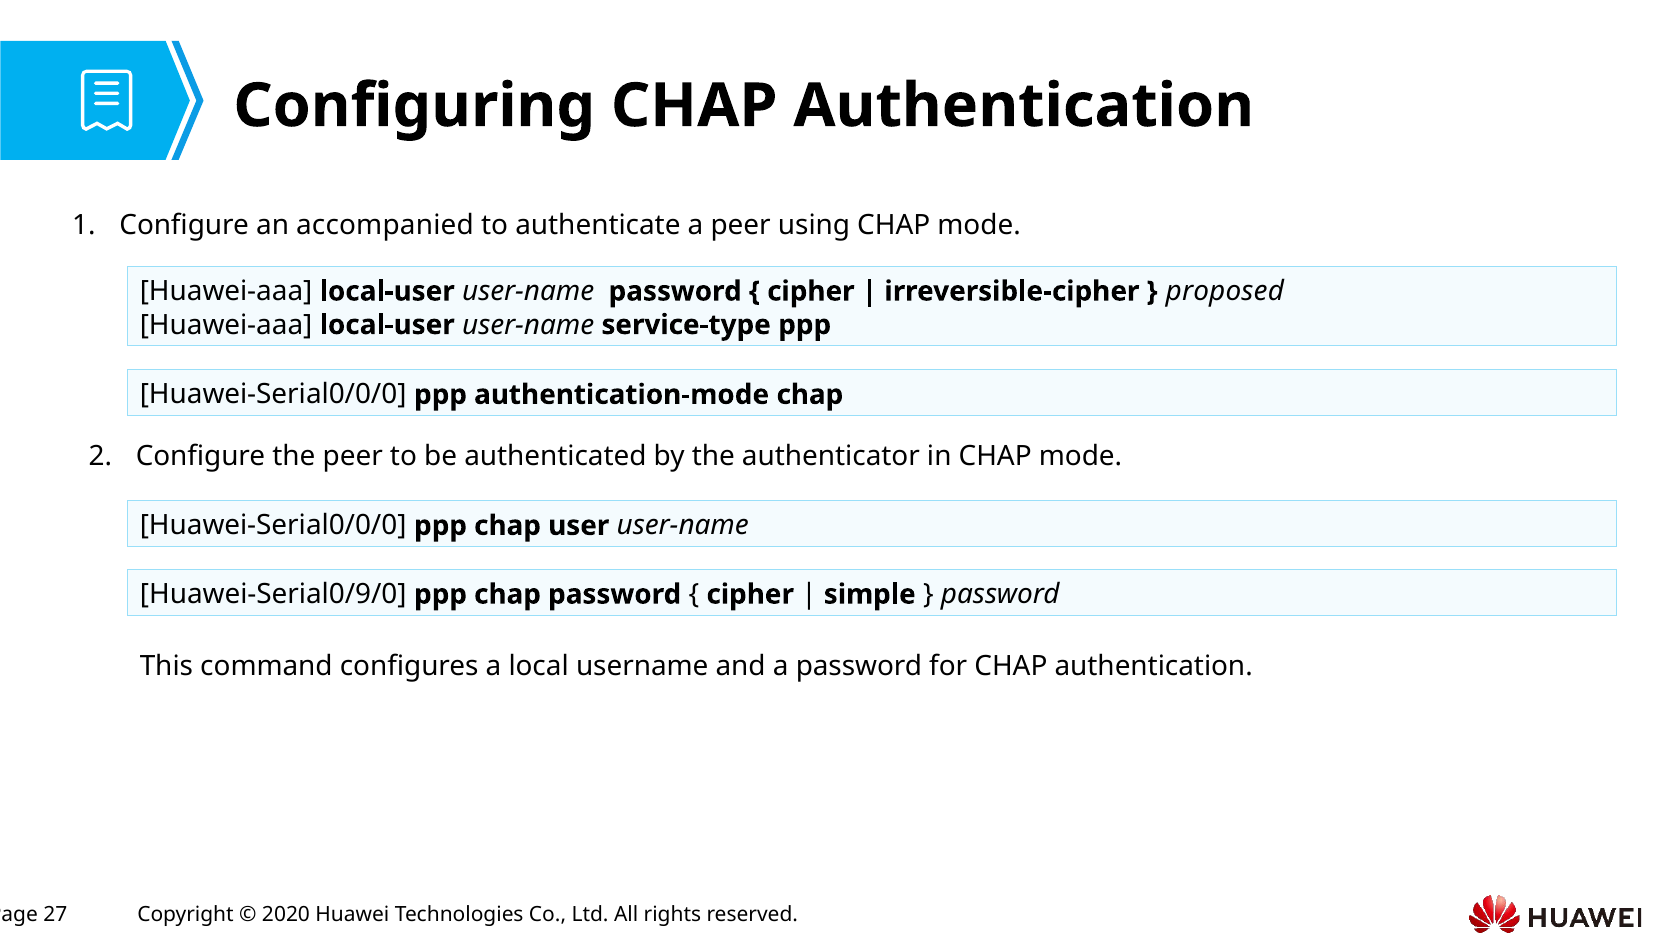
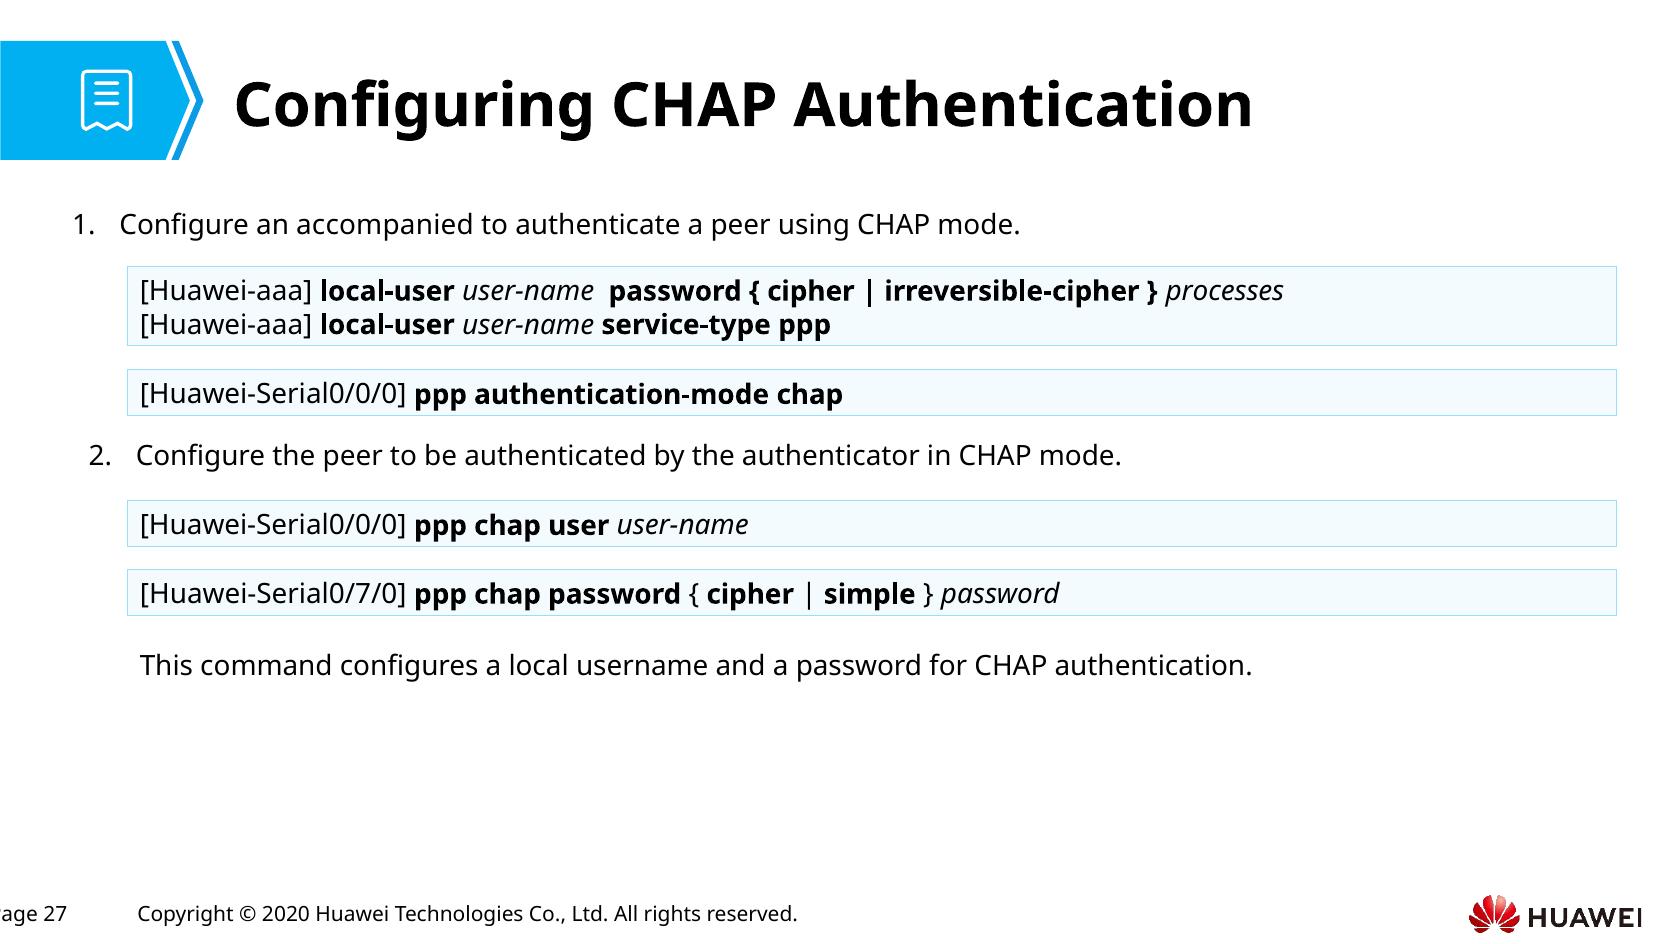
proposed: proposed -> processes (1225, 291)
Huawei-Serial0/9/0: Huawei-Serial0/9/0 -> Huawei-Serial0/7/0 (273, 594)
